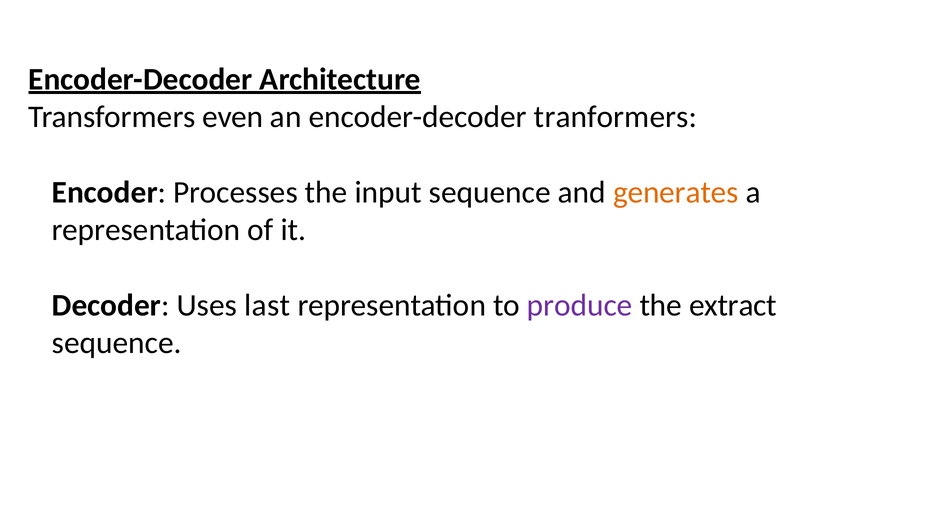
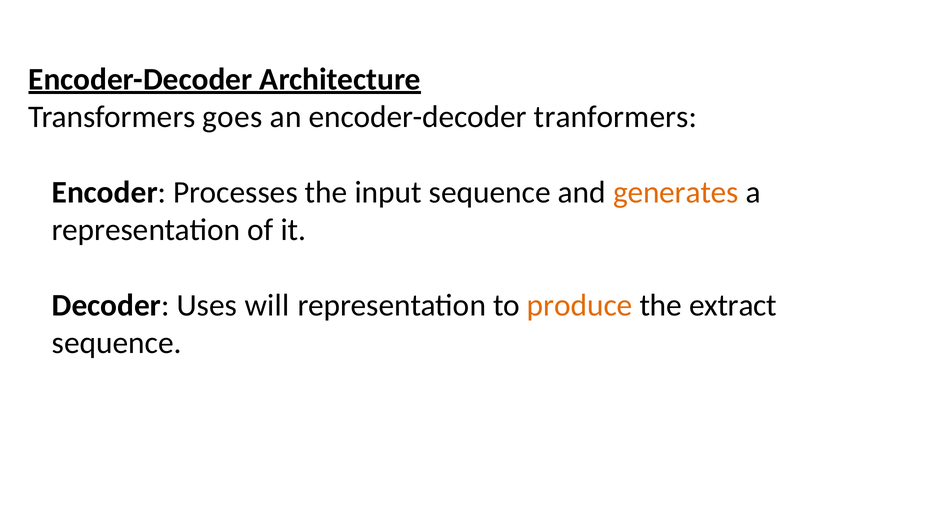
even: even -> goes (232, 117)
last: last -> will (267, 306)
produce colour: purple -> orange (580, 306)
